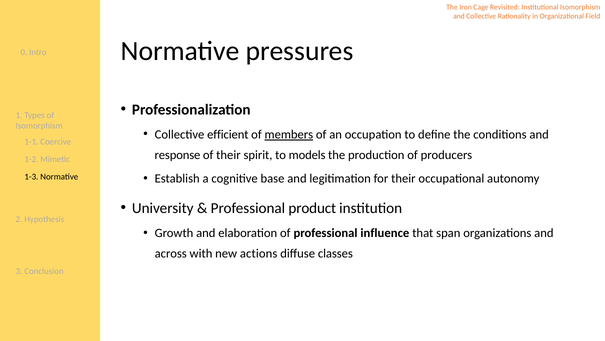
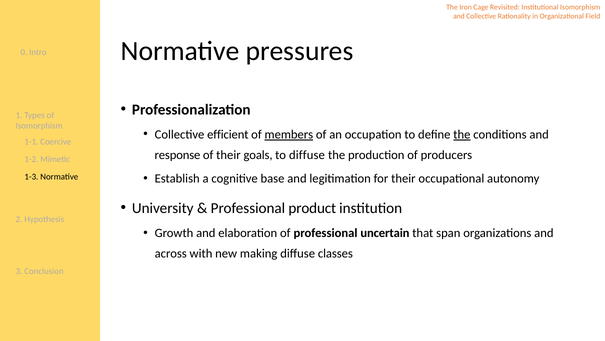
the underline: none -> present (462, 134)
spirit: spirit -> goals (258, 155)
to models: models -> diffuse (307, 155)
influence: influence -> uncertain (385, 233)
actions: actions -> making (259, 253)
